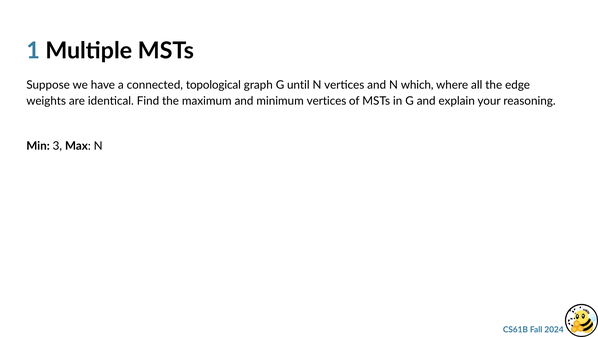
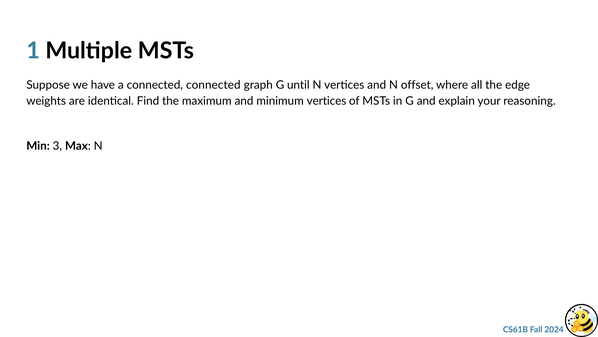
connected topological: topological -> connected (213, 85)
which: which -> offset (417, 85)
